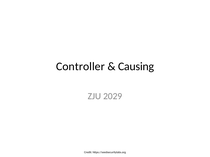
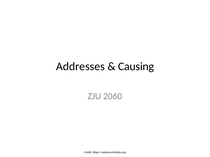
Controller: Controller -> Addresses (80, 67)
2029: 2029 -> 2060 (113, 97)
